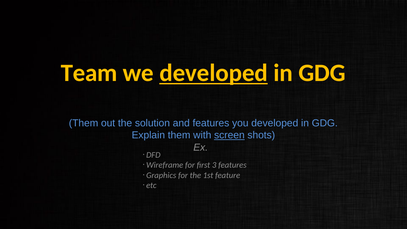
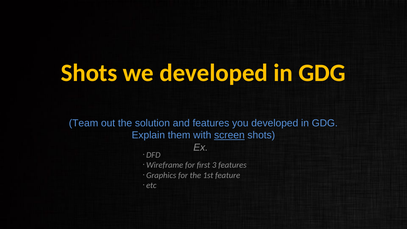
Team: Team -> Shots (89, 73)
developed underline: present -> none (214, 73)
Them: Them -> Team (84, 123)
